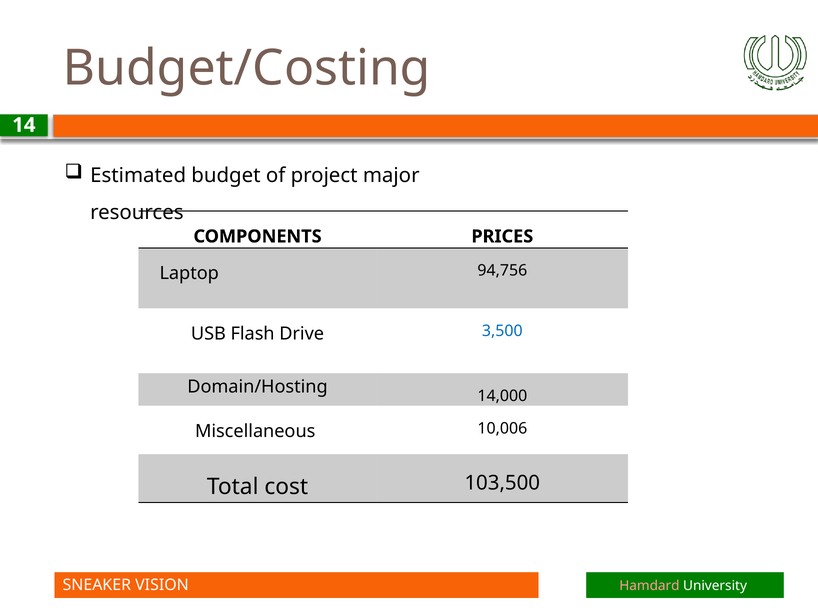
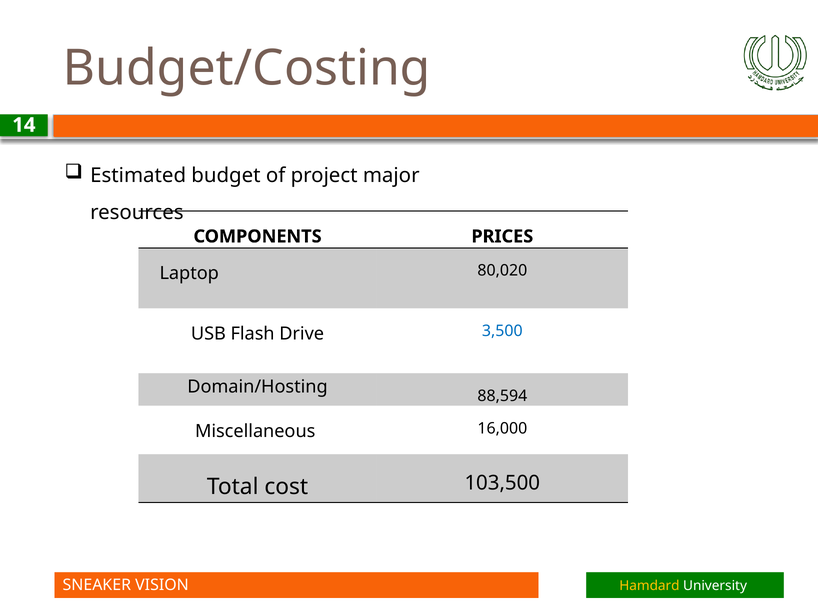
94,756: 94,756 -> 80,020 (502, 271)
14,000: 14,000 -> 88,594 (502, 396)
10,006: 10,006 -> 16,000 (502, 429)
Hamdard colour: pink -> yellow (649, 586)
